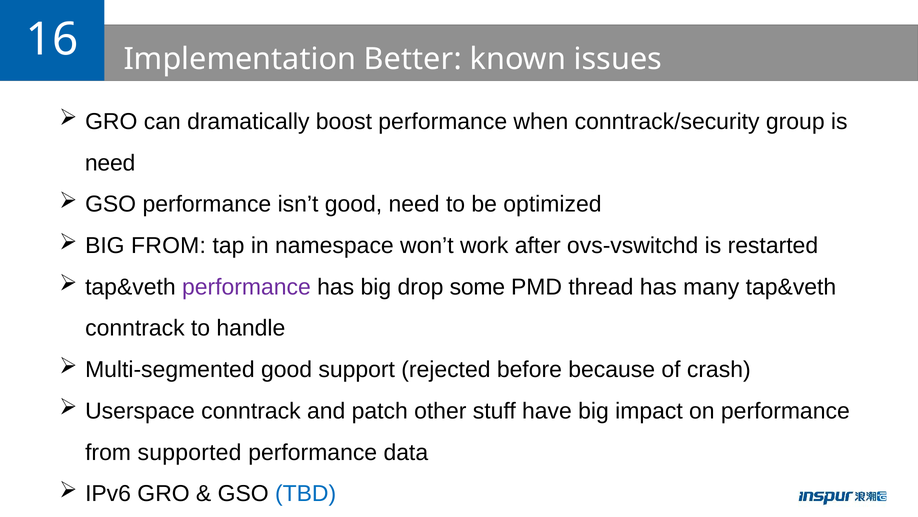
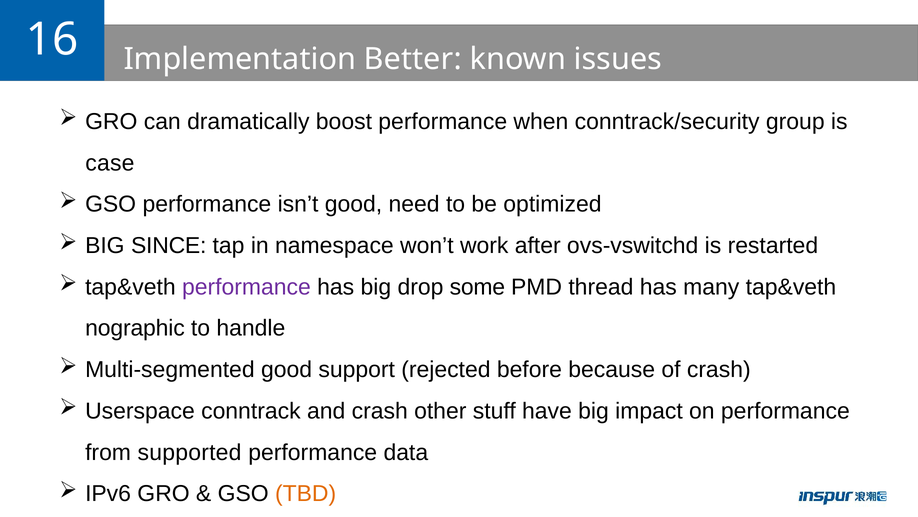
need: need -> case (110, 163)
BIG FROM: FROM -> SINCE (169, 245)
conntrack: conntrack -> nographic (135, 328)
and patch: patch -> crash (380, 411)
TBD colour: blue -> orange (306, 493)
